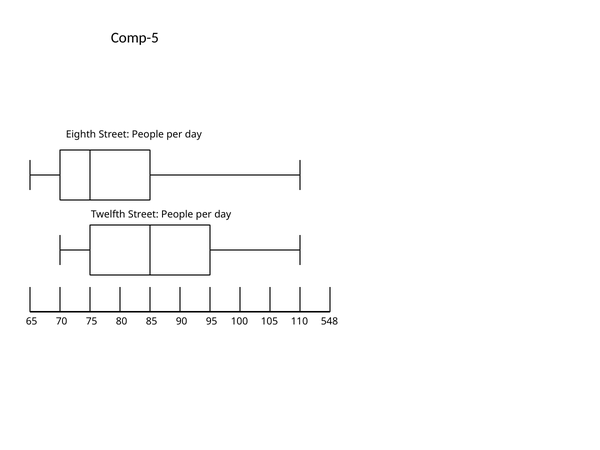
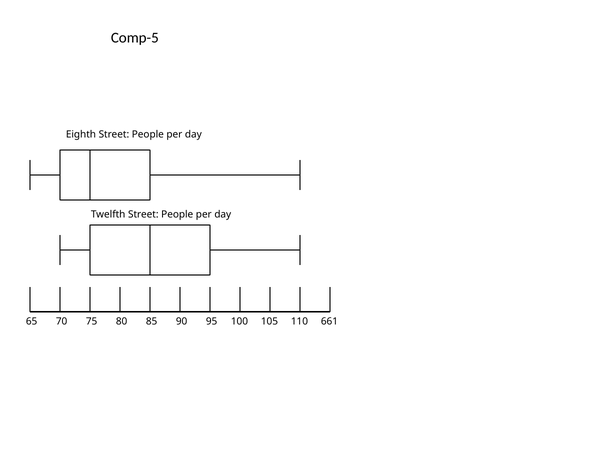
548: 548 -> 661 (329, 321)
